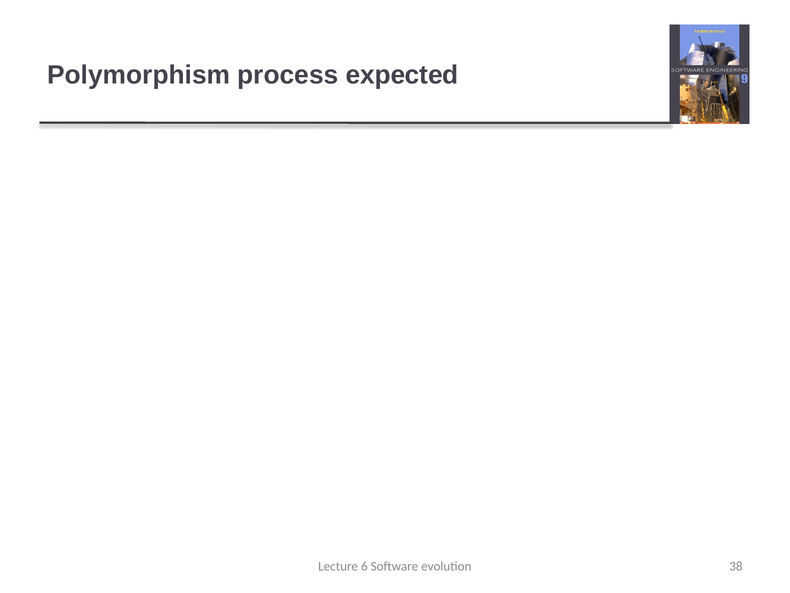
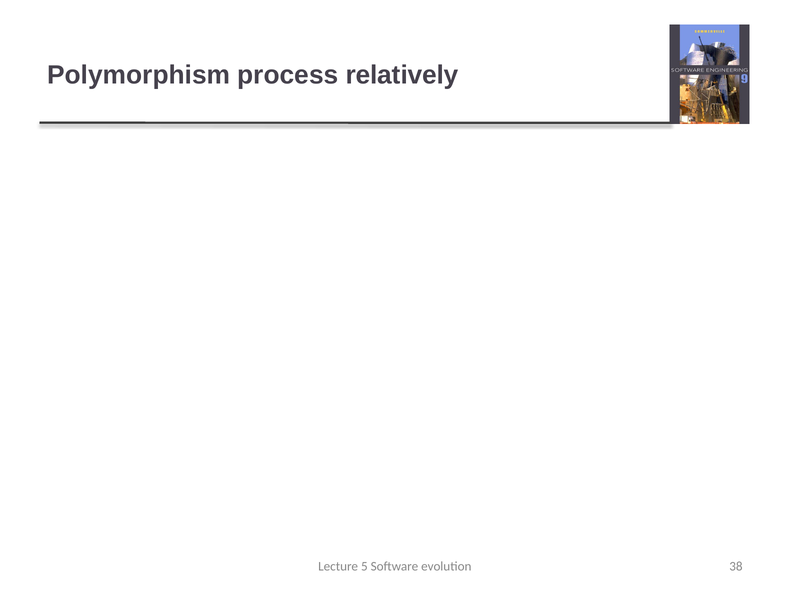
expected: expected -> relatively (402, 75)
6: 6 -> 5 (364, 566)
